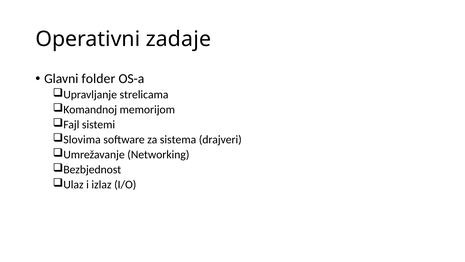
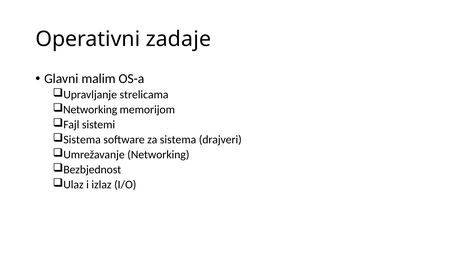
folder: folder -> malim (99, 79)
Komandnoj: Komandnoj -> Networking (90, 110)
Slovima: Slovima -> Sistema (82, 140)
